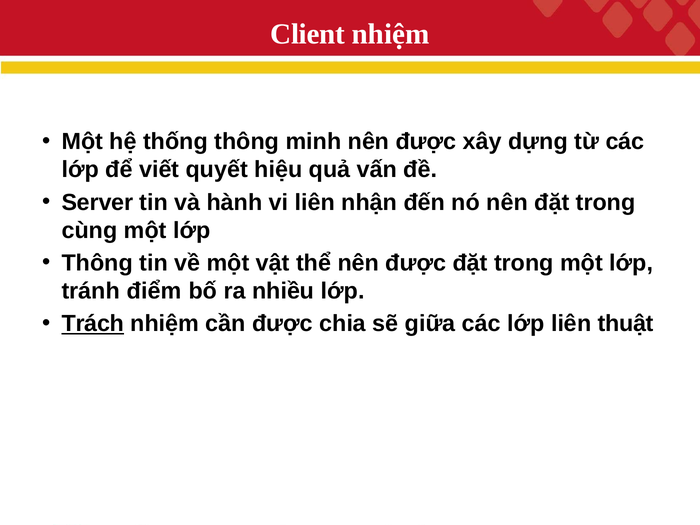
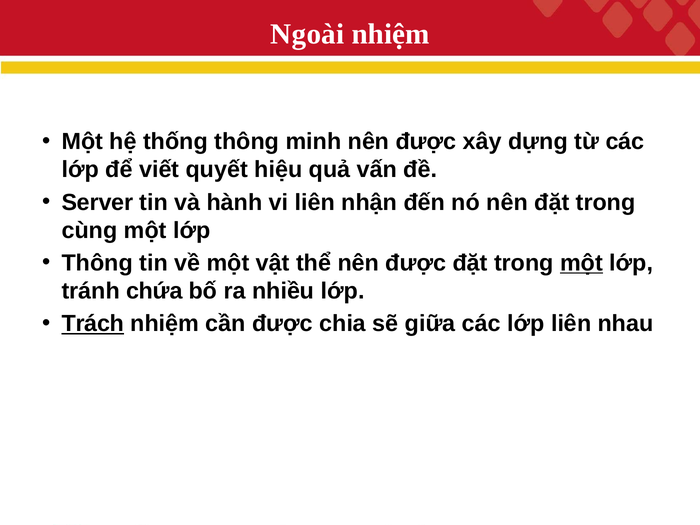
Client: Client -> Ngoài (307, 34)
một underline: none -> present (581, 263)
điểm: điểm -> chứa (154, 291)
thuật: thuật -> nhau (626, 324)
